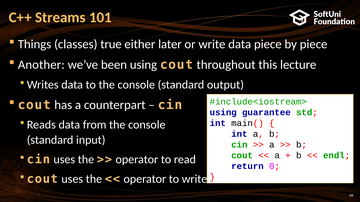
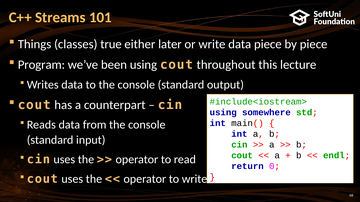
Another: Another -> Program (41, 65)
guarantee: guarantee -> somewhere (266, 113)
